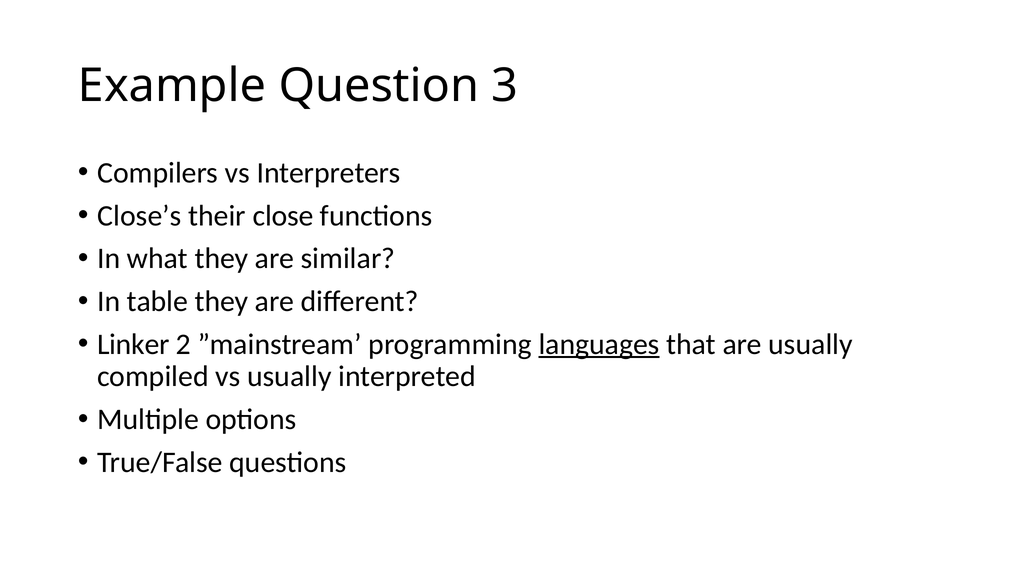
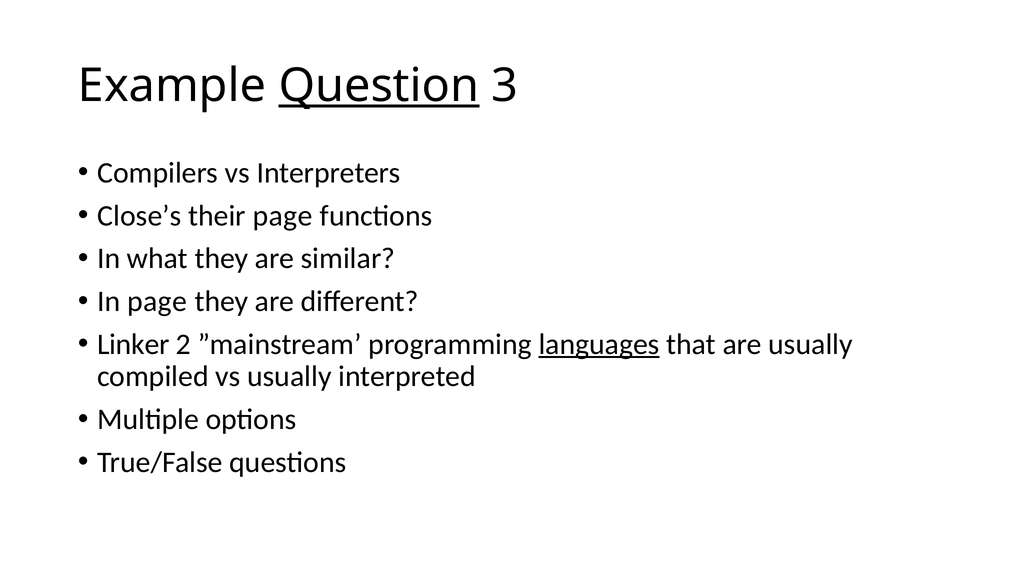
Question underline: none -> present (379, 86)
their close: close -> page (283, 216)
In table: table -> page (157, 302)
